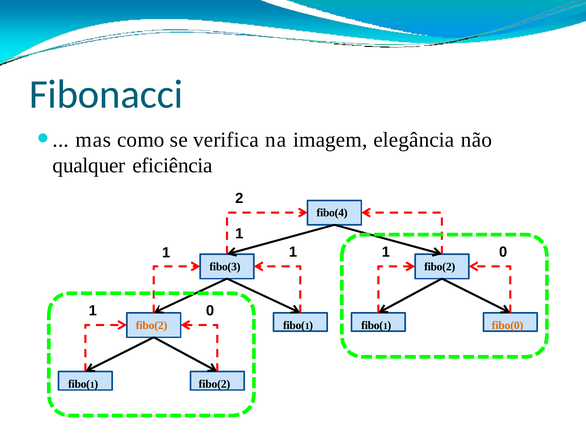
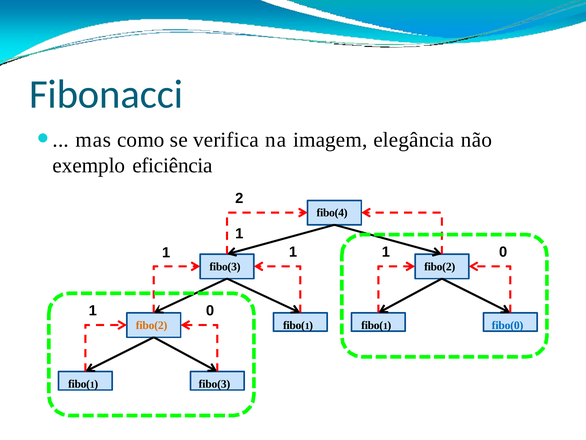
qualquer: qualquer -> exemplo (89, 165)
fibo(0 colour: orange -> blue (508, 325)
fibo(1 fibo(2: fibo(2 -> fibo(3 (214, 384)
